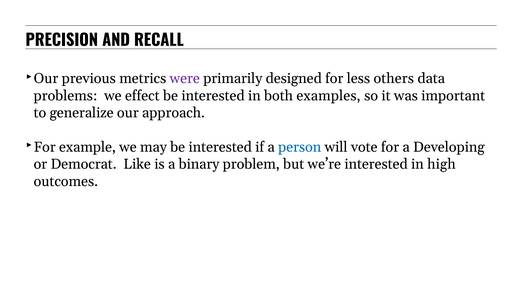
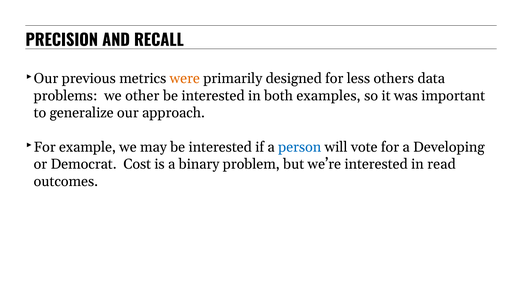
were colour: purple -> orange (185, 79)
effect: effect -> other (142, 96)
Like: Like -> Cost (137, 164)
high: high -> read (442, 164)
